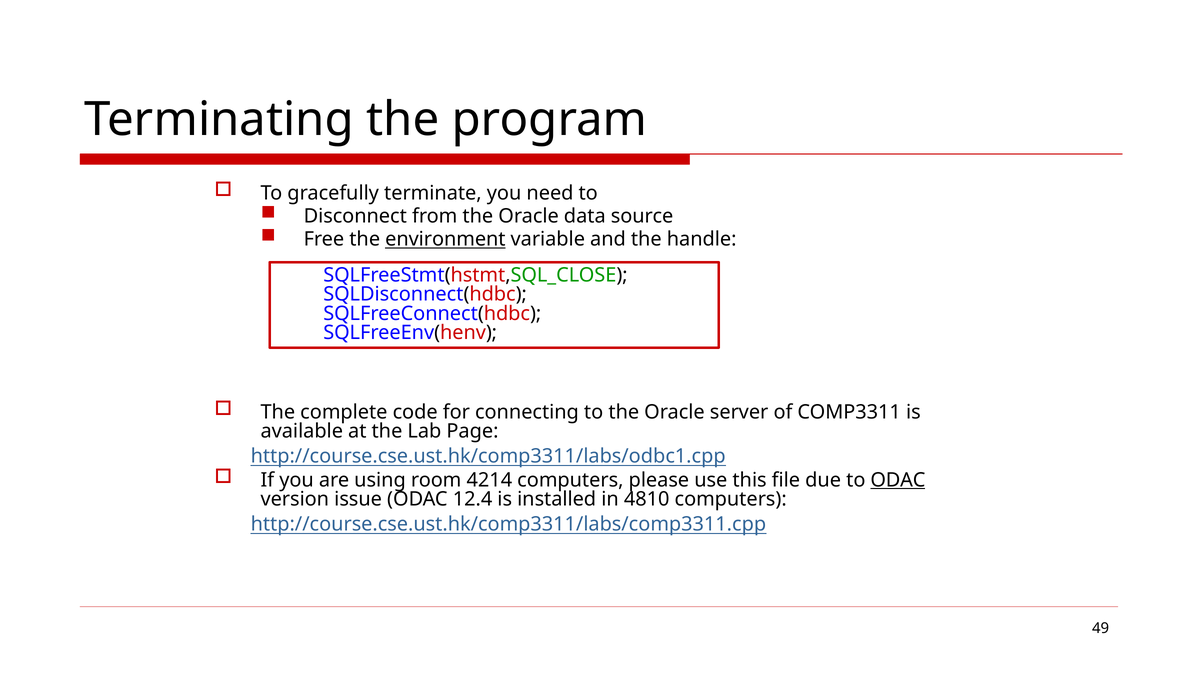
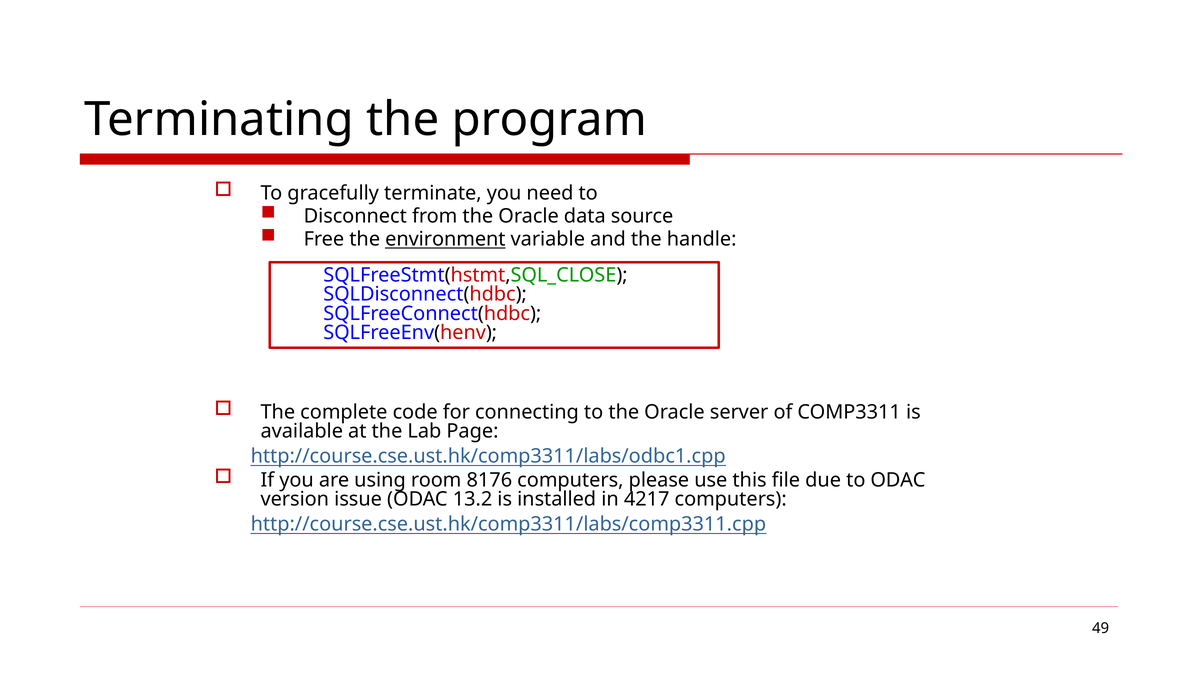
4214: 4214 -> 8176 (489, 480)
ODAC underline: present -> none (898, 480)
12.4: 12.4 -> 13.2 (473, 499)
4810: 4810 -> 4217 (647, 499)
